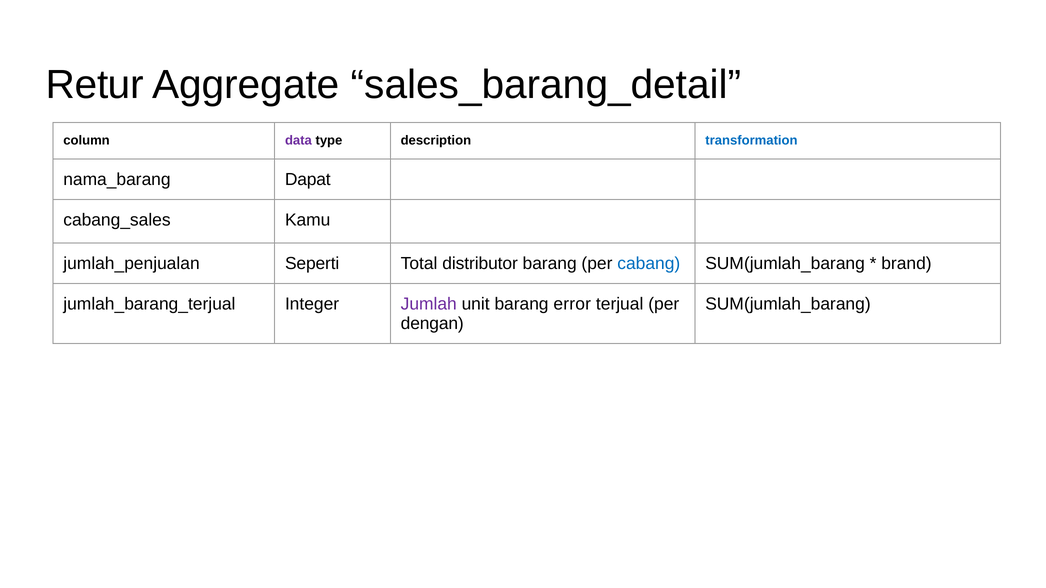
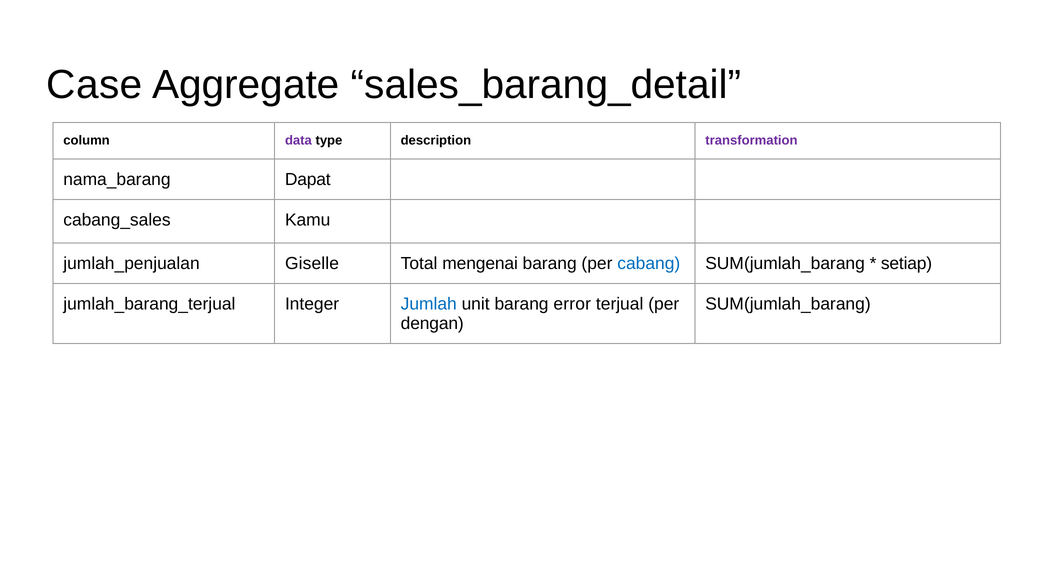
Retur: Retur -> Case (94, 85)
transformation colour: blue -> purple (751, 140)
Seperti: Seperti -> Giselle (312, 264)
distributor: distributor -> mengenai (480, 264)
brand: brand -> setiap (907, 264)
Jumlah colour: purple -> blue (429, 304)
